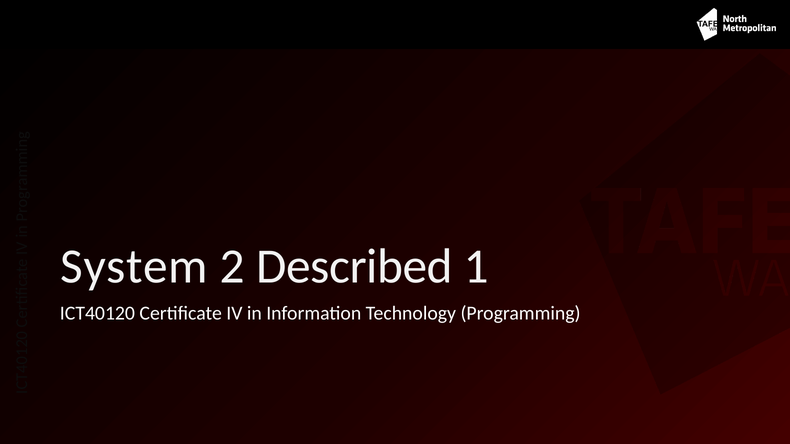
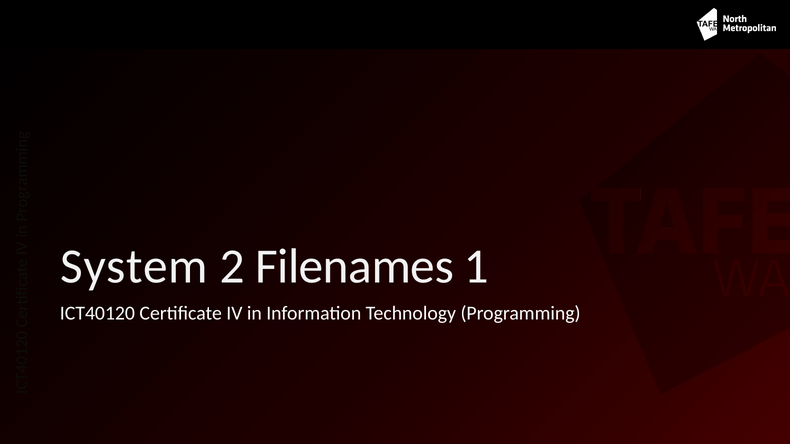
Described: Described -> Filenames (354, 266)
